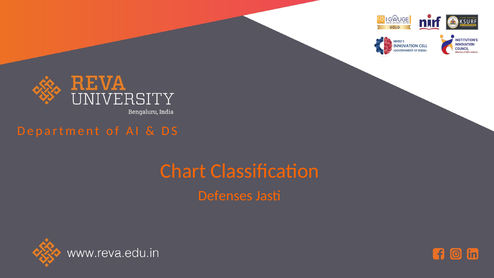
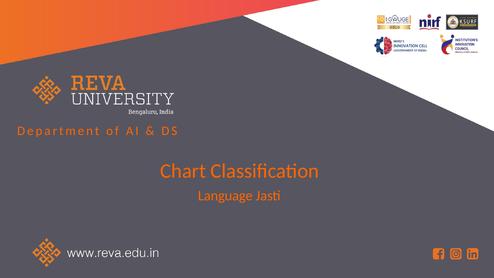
Defenses: Defenses -> Language (225, 196)
